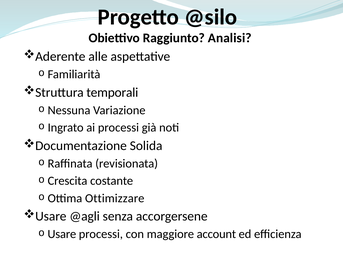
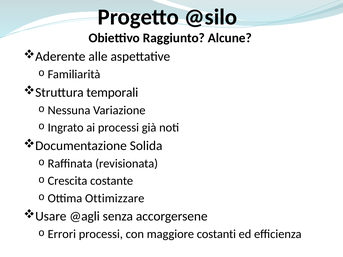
Analisi: Analisi -> Alcune (230, 38)
Usare: Usare -> Errori (62, 234)
account: account -> costanti (216, 234)
